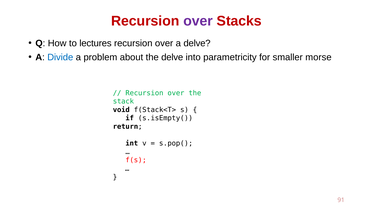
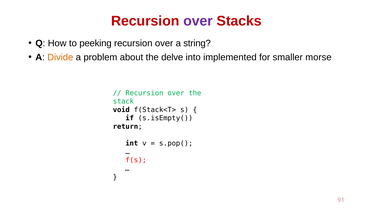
lectures: lectures -> peeking (96, 43)
a delve: delve -> string (197, 43)
Divide colour: blue -> orange (60, 57)
parametricity: parametricity -> implemented (230, 57)
